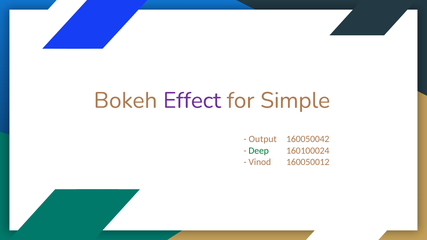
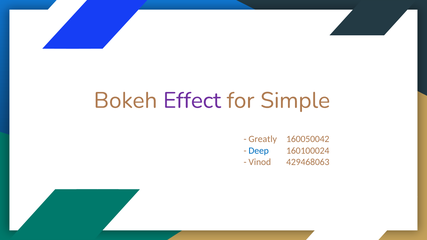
Output: Output -> Greatly (263, 139)
Deep colour: green -> blue (259, 151)
160050012: 160050012 -> 429468063 (308, 162)
